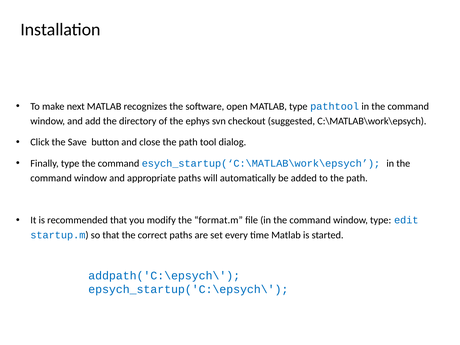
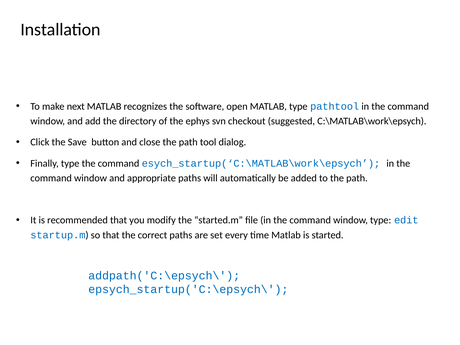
format.m: format.m -> started.m (219, 220)
